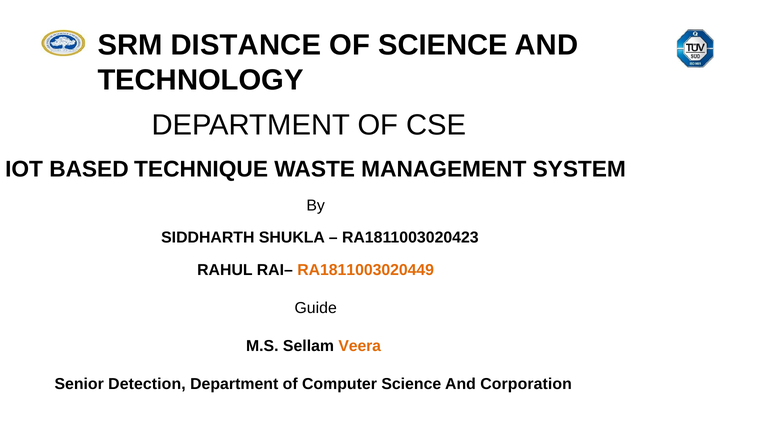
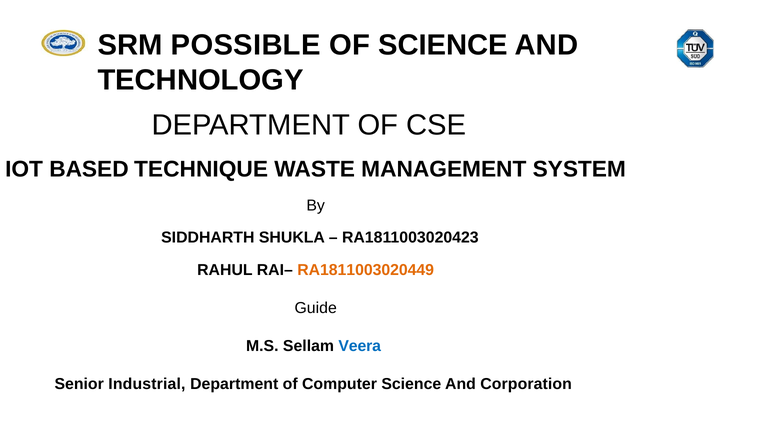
DISTANCE: DISTANCE -> POSSIBLE (246, 45)
Veera colour: orange -> blue (360, 346)
Detection: Detection -> Industrial (147, 384)
